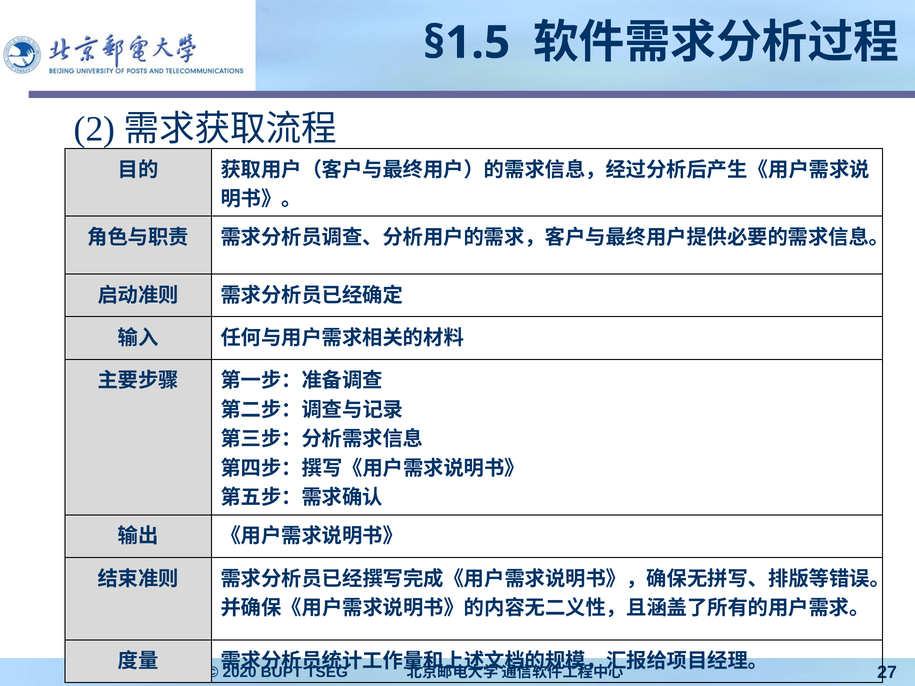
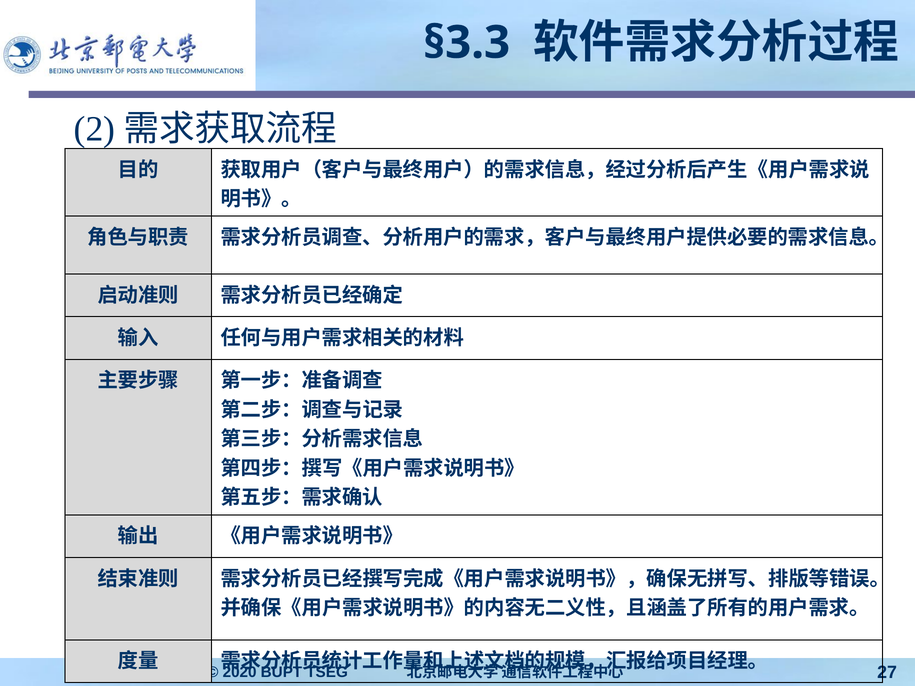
§1.5: §1.5 -> §3.3 (467, 43)
